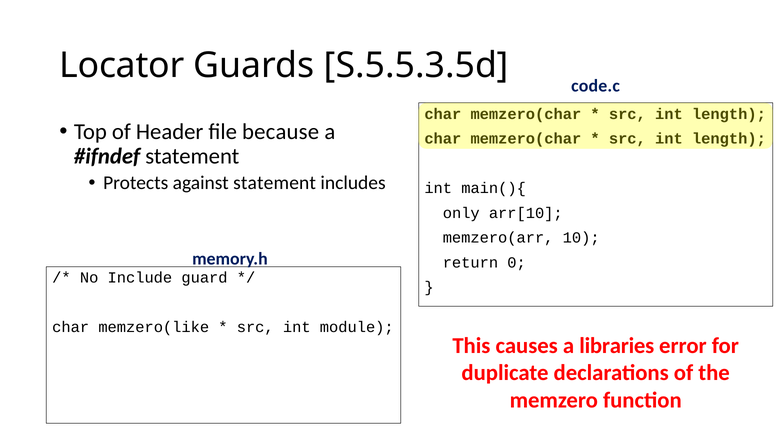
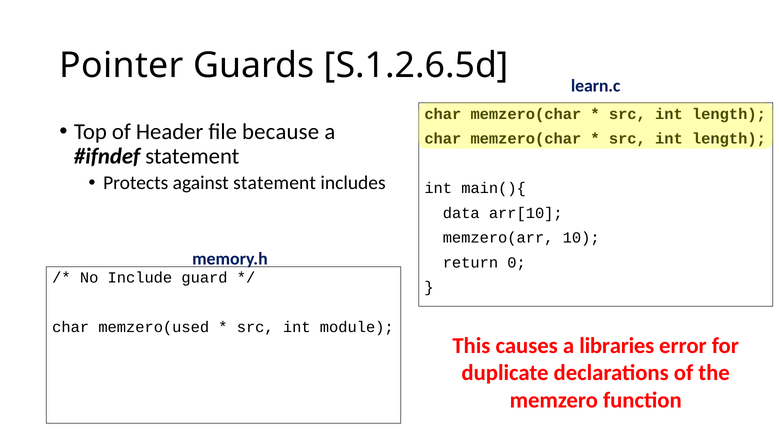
Locator: Locator -> Pointer (122, 65)
S.5.5.3.5d: S.5.5.3.5d -> S.1.2.6.5d (416, 65)
code.c: code.c -> learn.c (596, 86)
only: only -> data (461, 213)
memzero(like: memzero(like -> memzero(used (154, 327)
